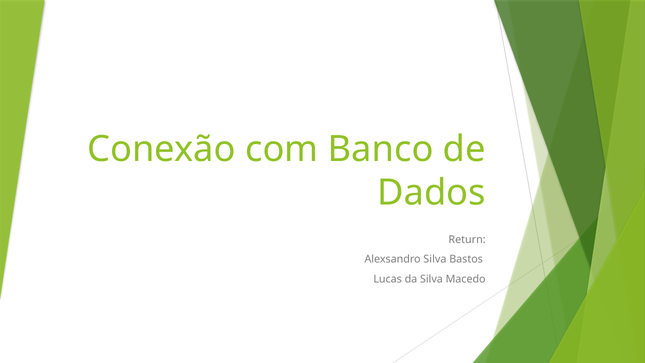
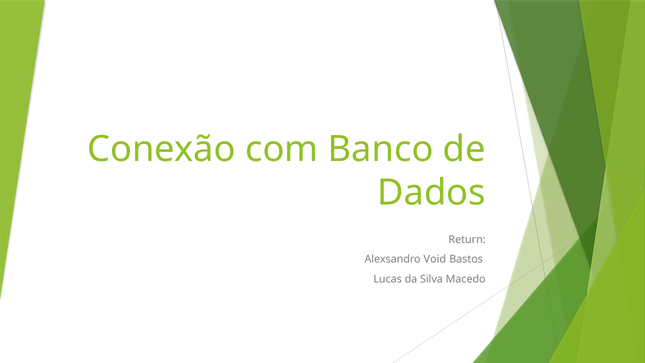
Alexsandro Silva: Silva -> Void (435, 259)
